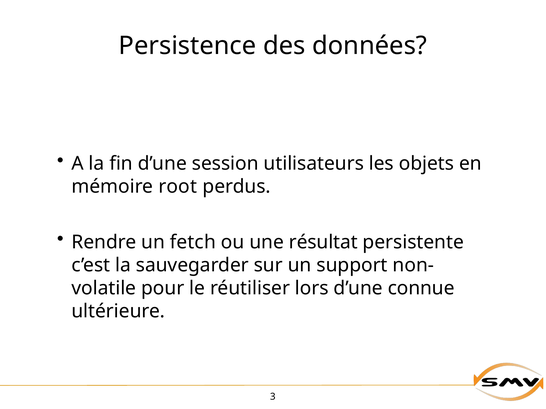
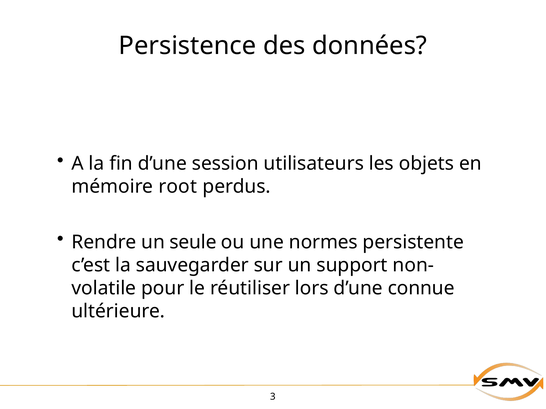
fetch: fetch -> seule (193, 242)
résultat: résultat -> normes (323, 242)
